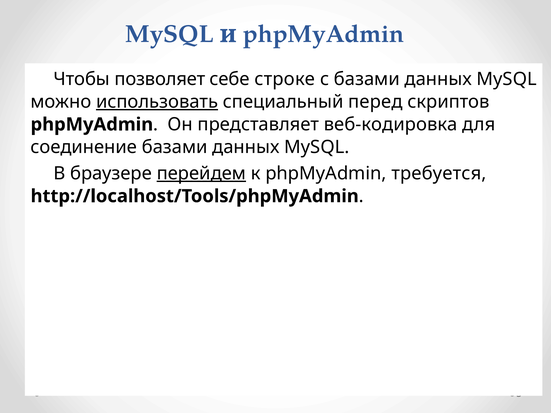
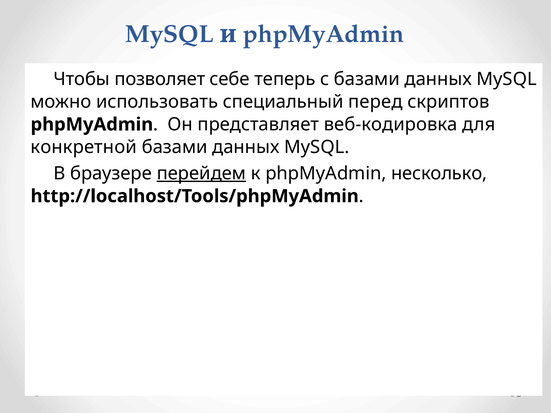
строке: строке -> теперь (285, 79)
использовать underline: present -> none (157, 102)
соединение: соединение -> конкретной (84, 147)
требуется: требуется -> несколько (439, 174)
